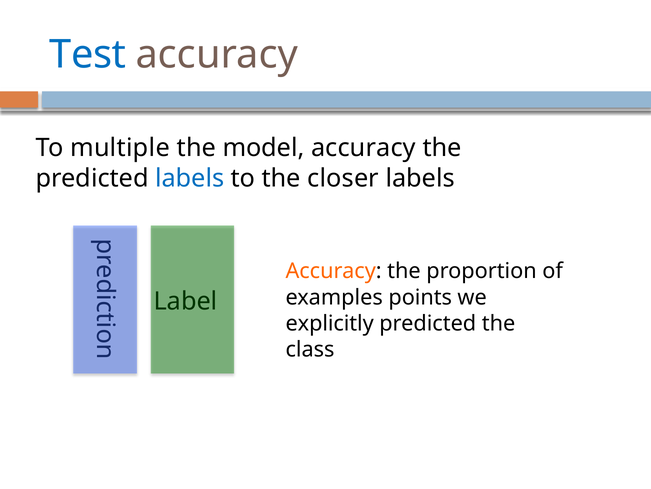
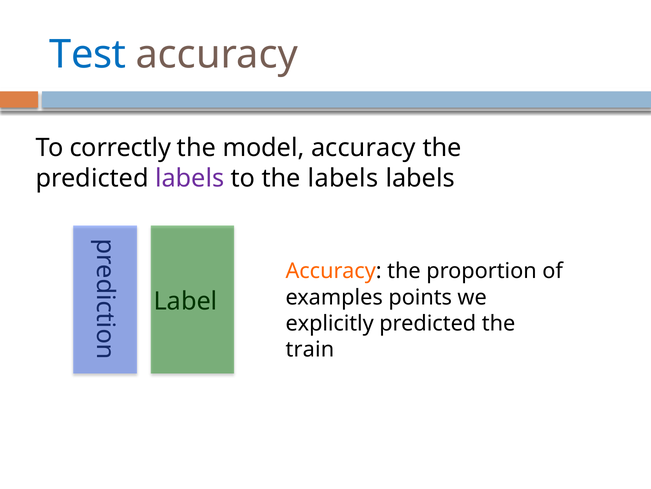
multiple: multiple -> correctly (120, 148)
labels colour: blue -> purple (190, 178)
the closer: closer -> labels (343, 178)
class: class -> train (310, 349)
